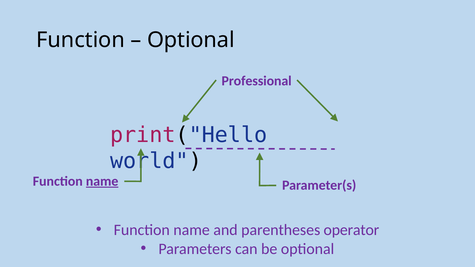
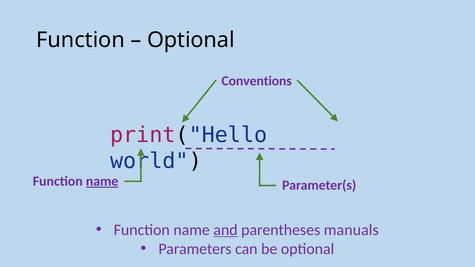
Professional: Professional -> Conventions (257, 81)
and underline: none -> present (226, 230)
operator: operator -> manuals (351, 230)
